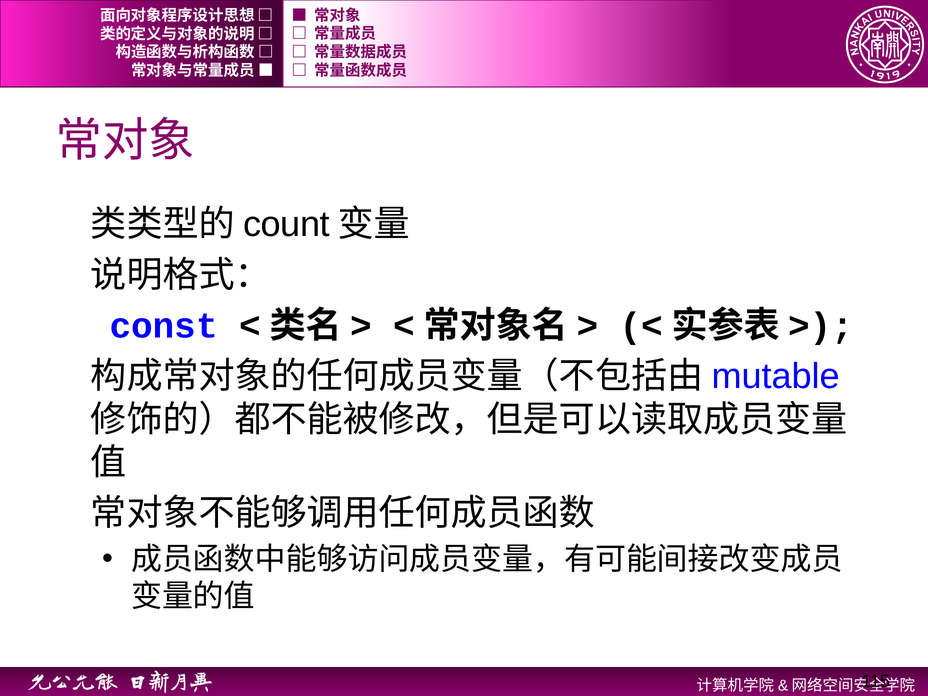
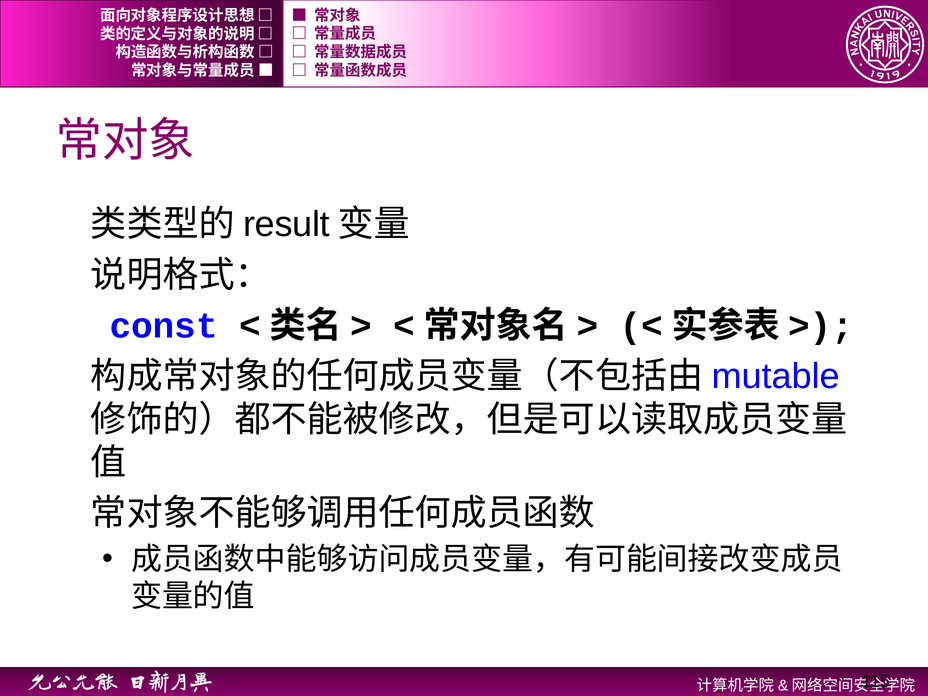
count: count -> result (286, 225)
